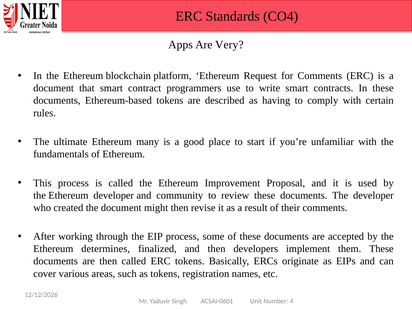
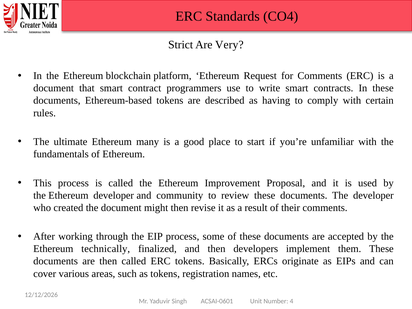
Apps: Apps -> Strict (181, 45)
determines: determines -> technically (106, 249)
